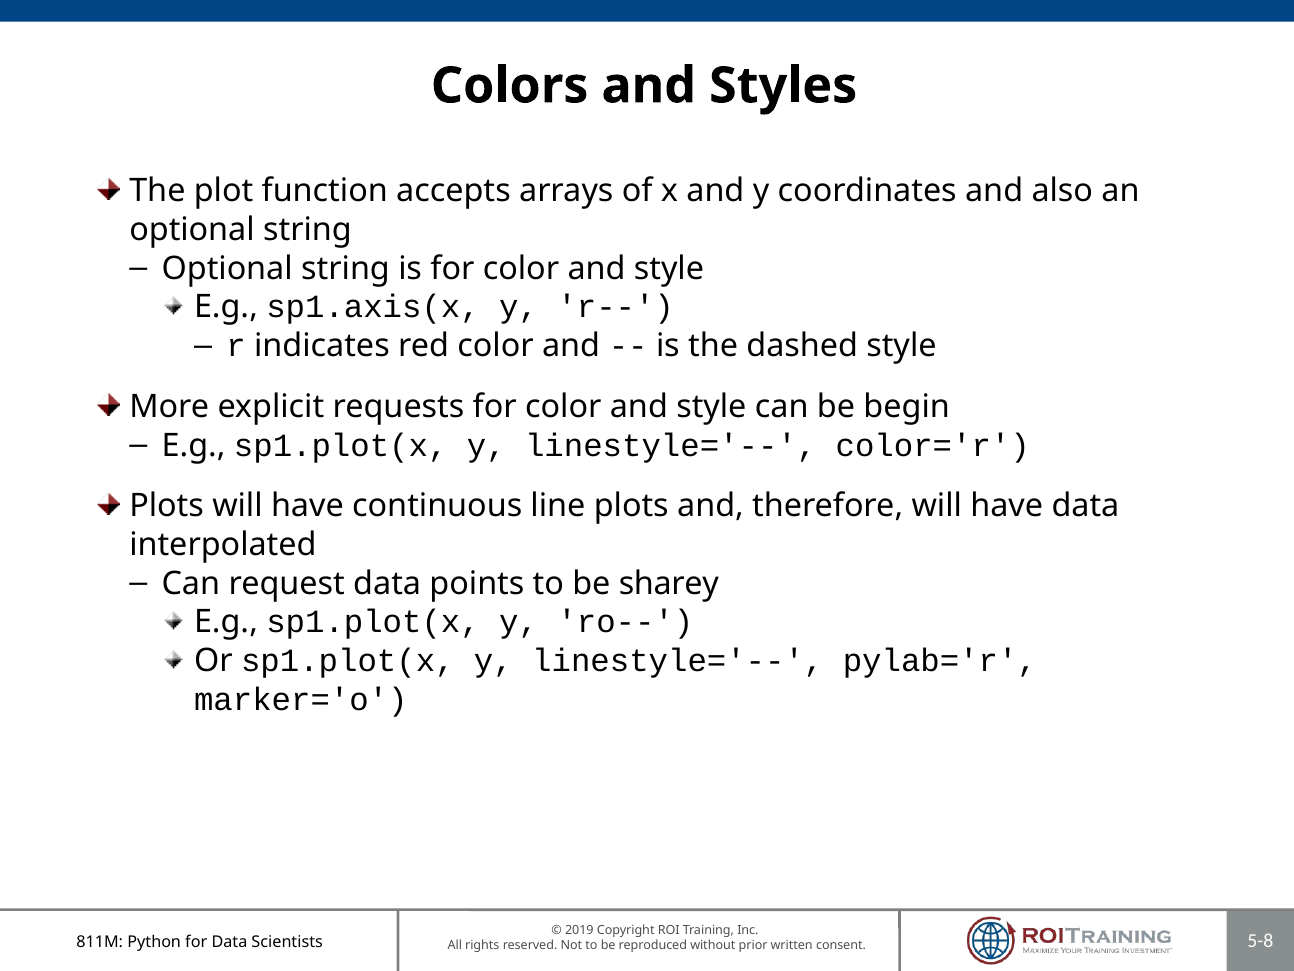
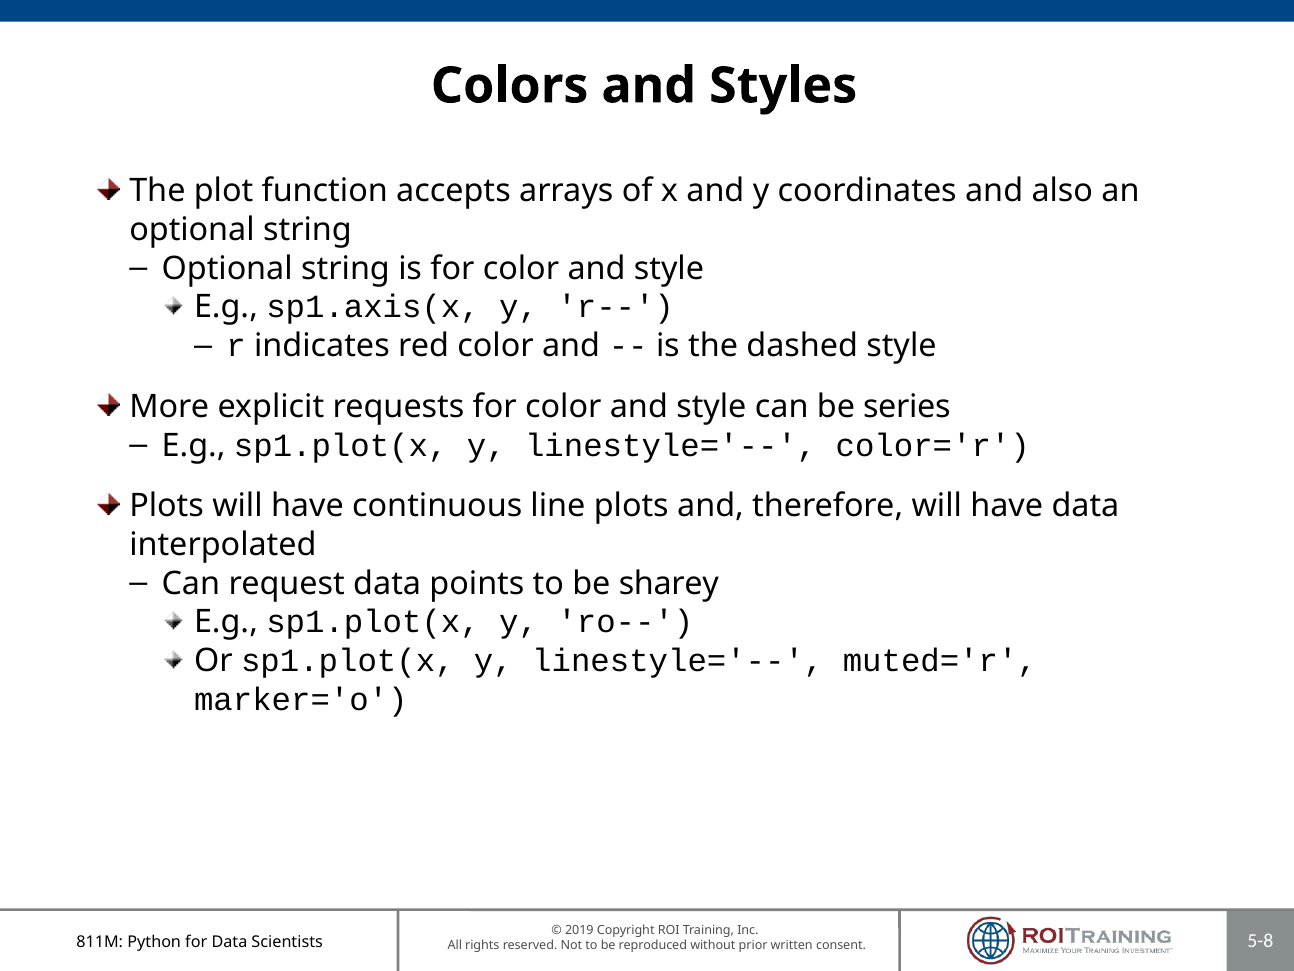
begin: begin -> series (907, 406)
pylab='r: pylab='r -> muted='r (940, 661)
